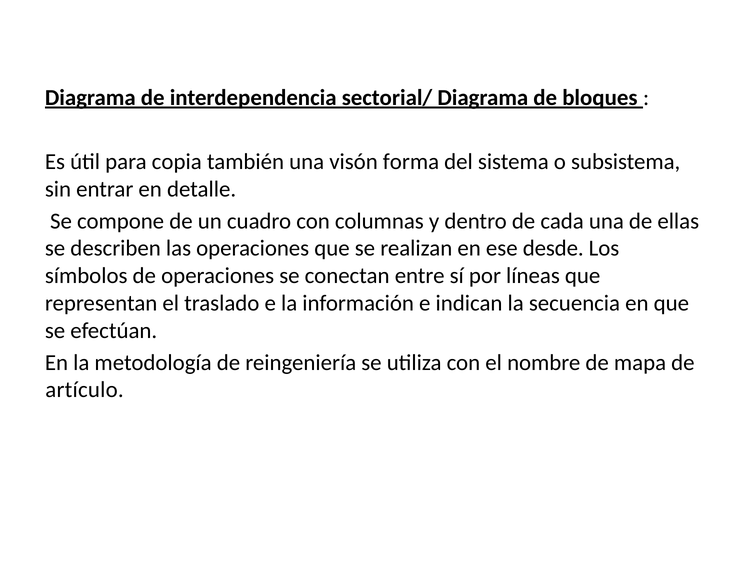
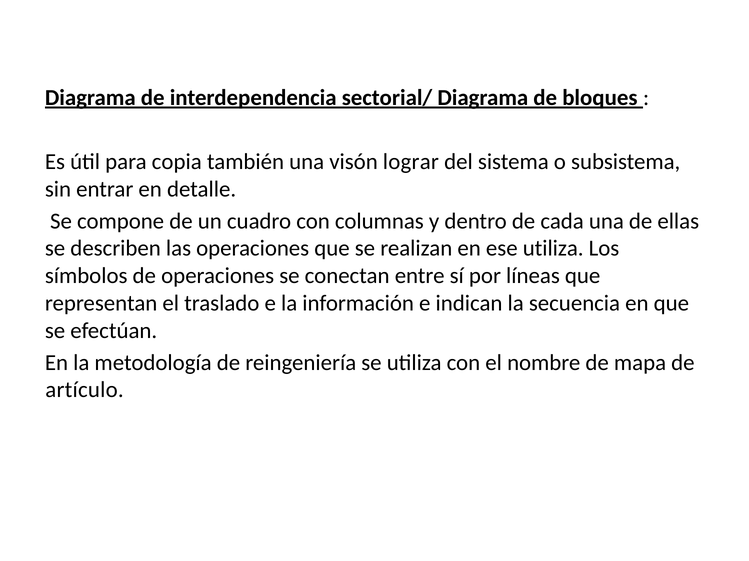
forma: forma -> lograr (411, 162)
ese desde: desde -> utiliza (553, 249)
